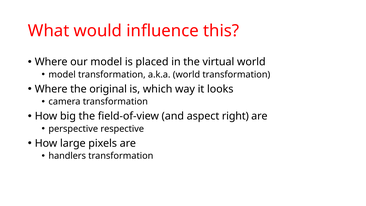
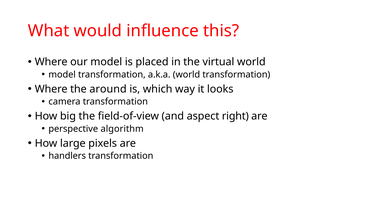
original: original -> around (108, 89)
respective: respective -> algorithm (122, 129)
